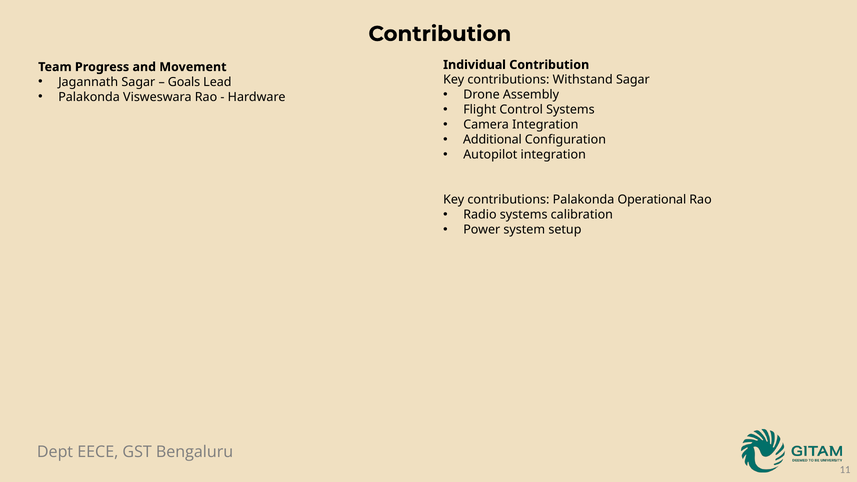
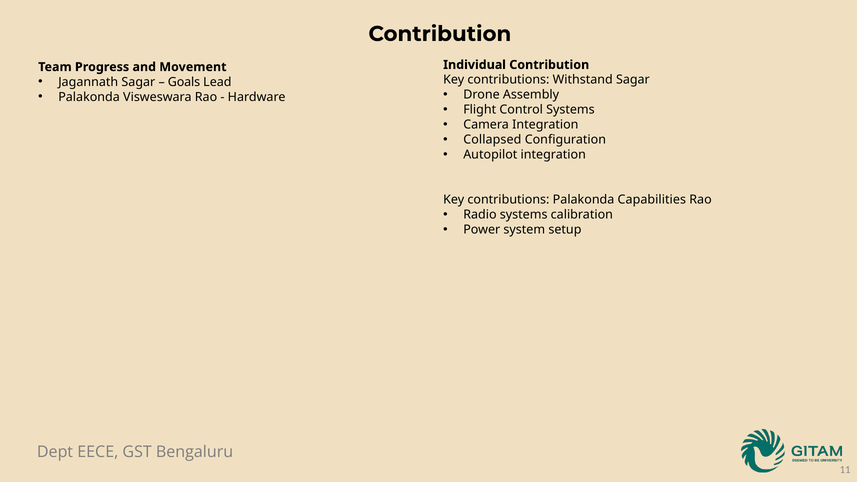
Additional: Additional -> Collapsed (492, 140)
Operational: Operational -> Capabilities (652, 200)
